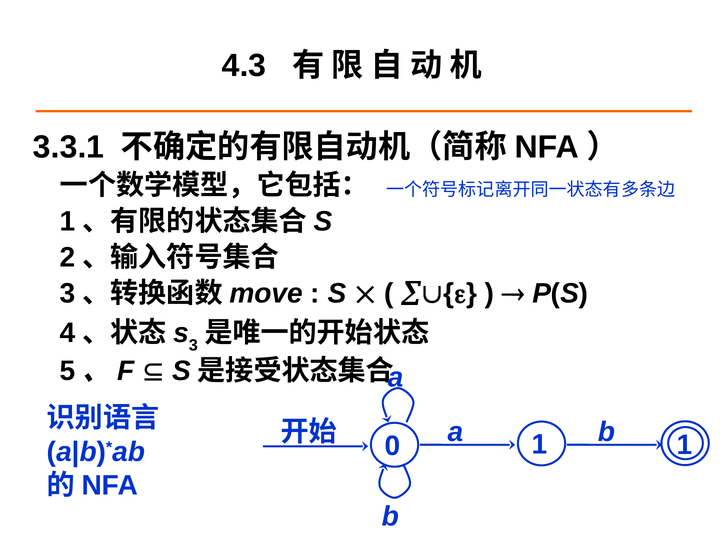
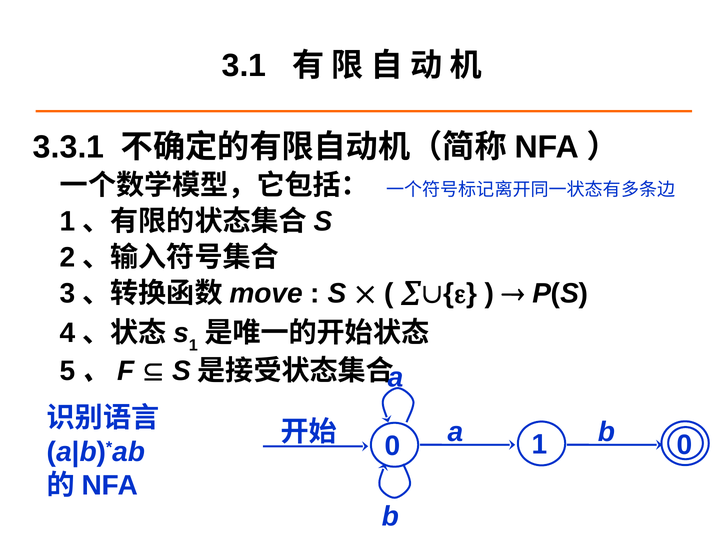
4.3: 4.3 -> 3.1 (244, 65)
s 3: 3 -> 1 (193, 346)
1 1: 1 -> 0 (684, 445)
